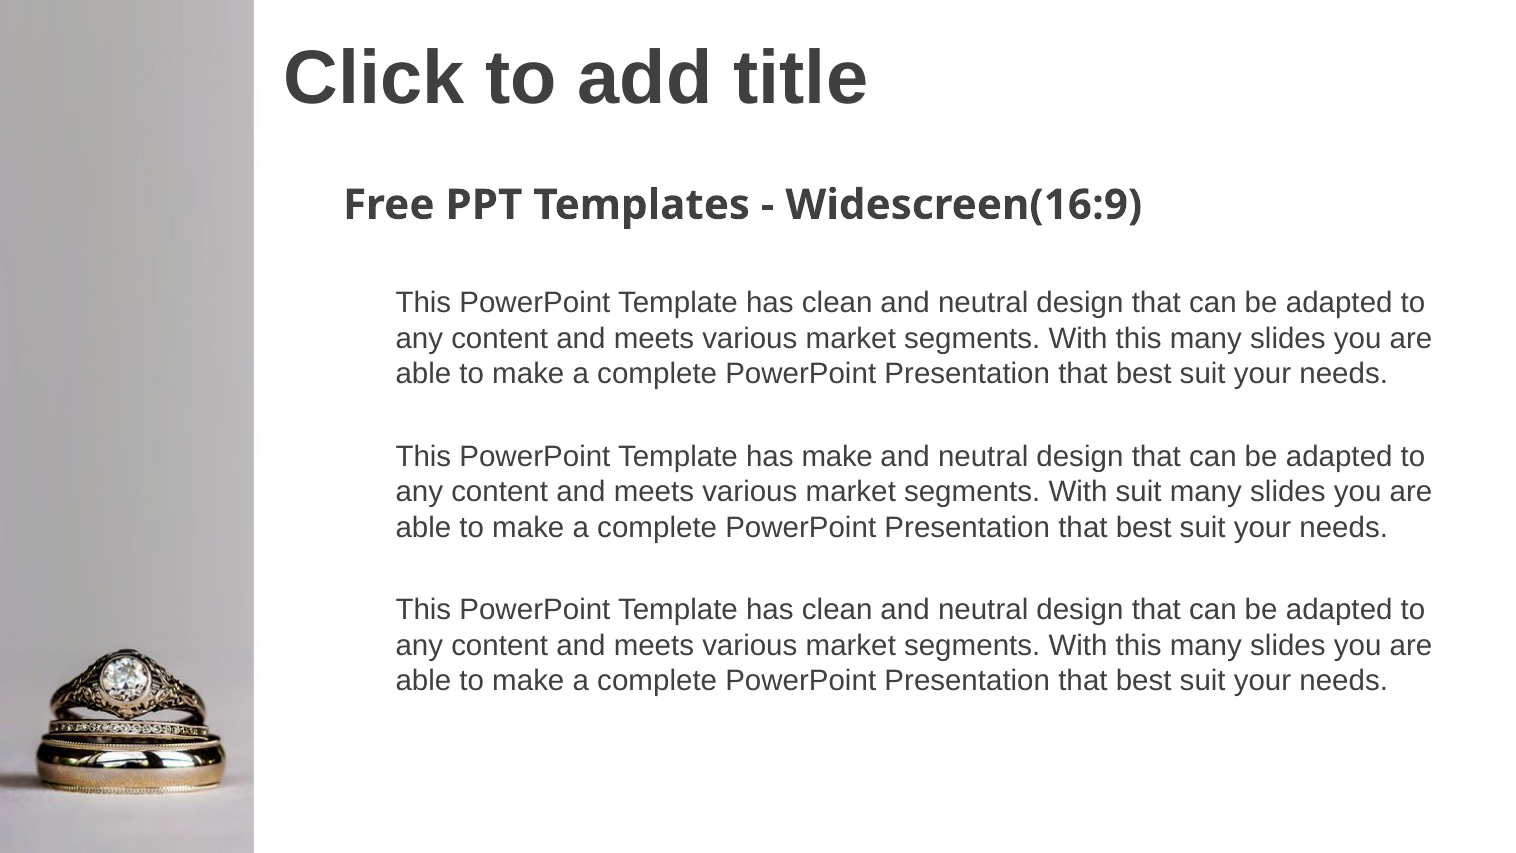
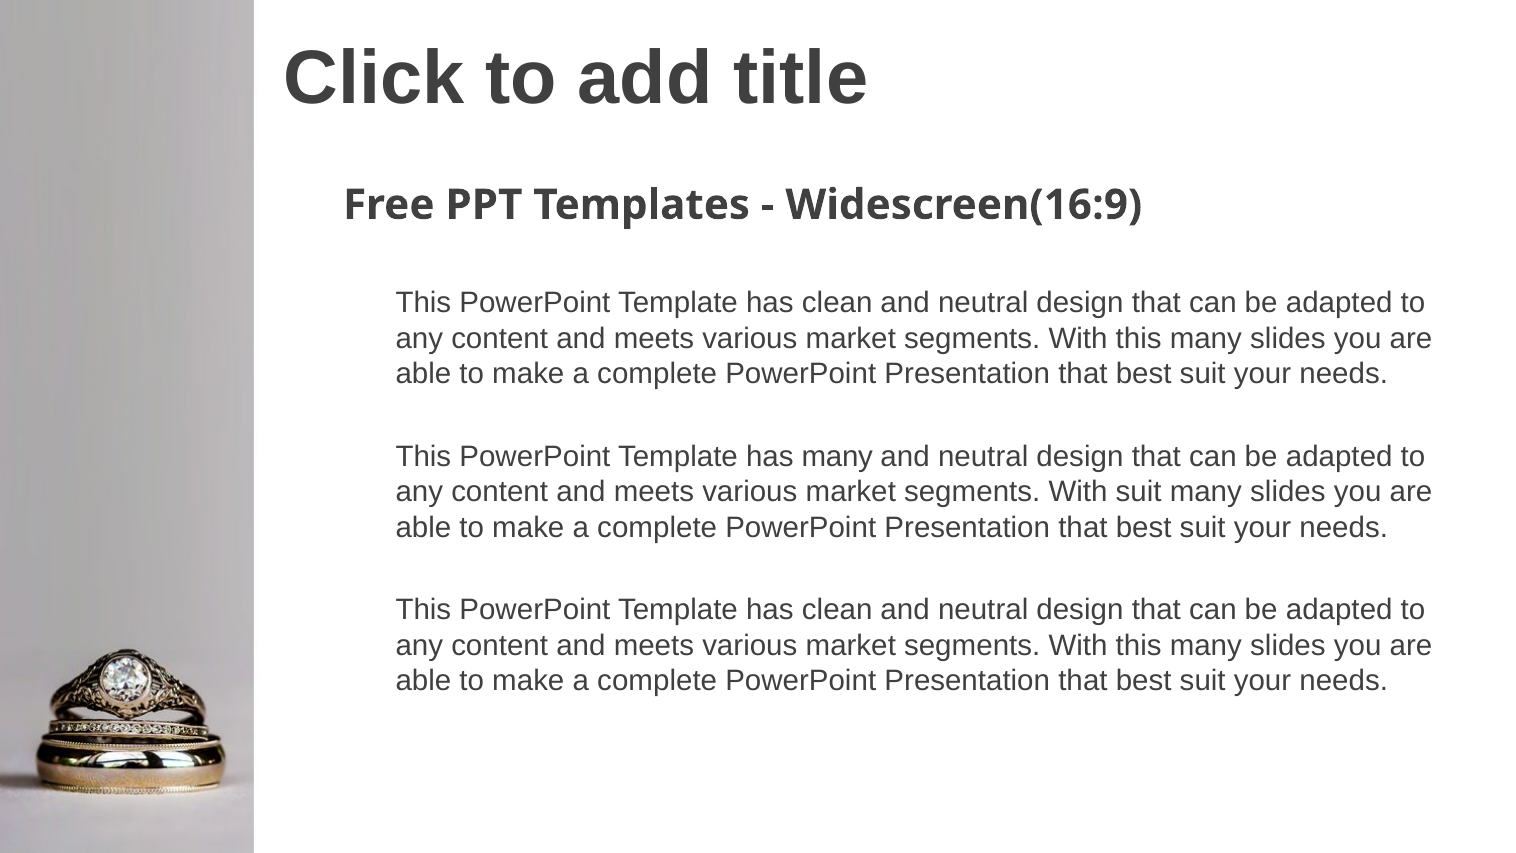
has make: make -> many (837, 457)
